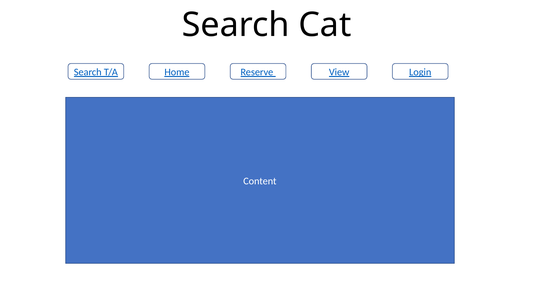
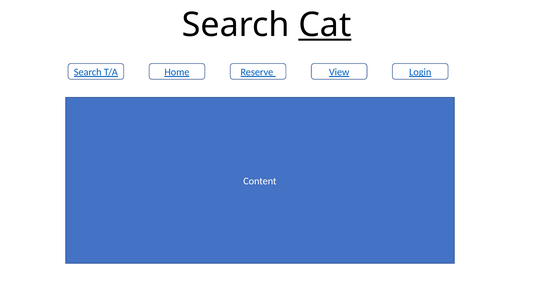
Cat underline: none -> present (325, 25)
